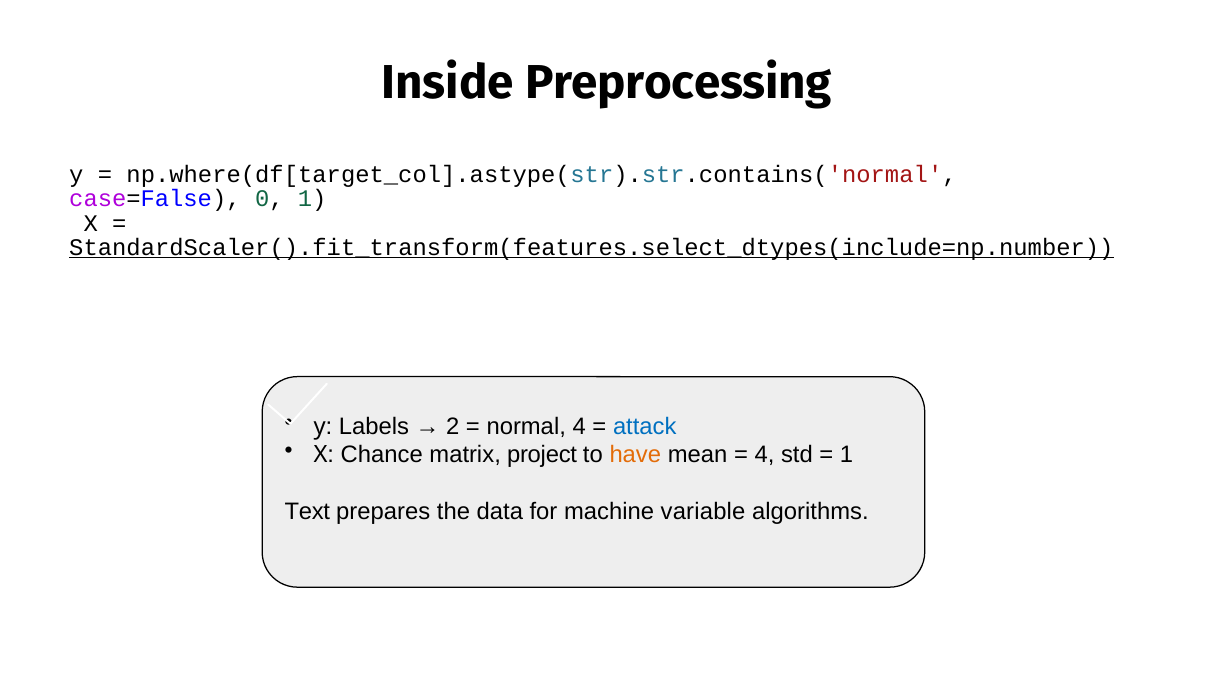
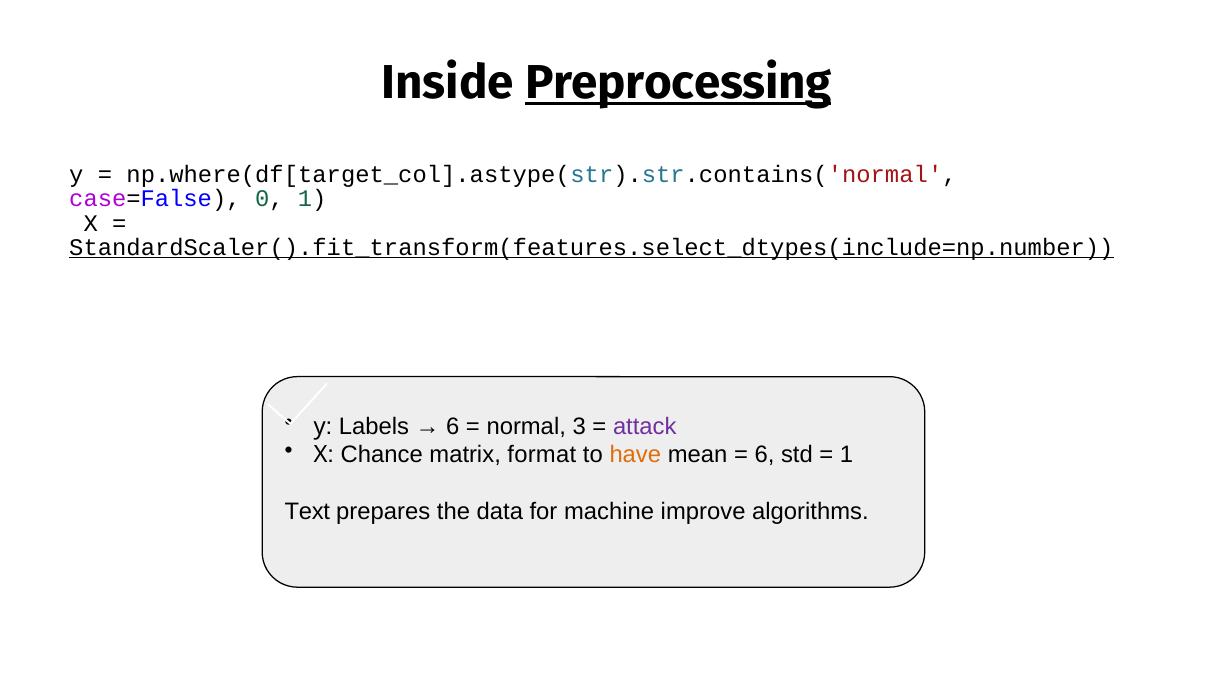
Preprocessing underline: none -> present (678, 83)
2: 2 -> 6 (453, 427)
normal 4: 4 -> 3 (579, 427)
attack colour: blue -> purple (645, 427)
project: project -> format (542, 455)
4: 4 -> 6 (764, 455)
variable: variable -> improve (703, 512)
